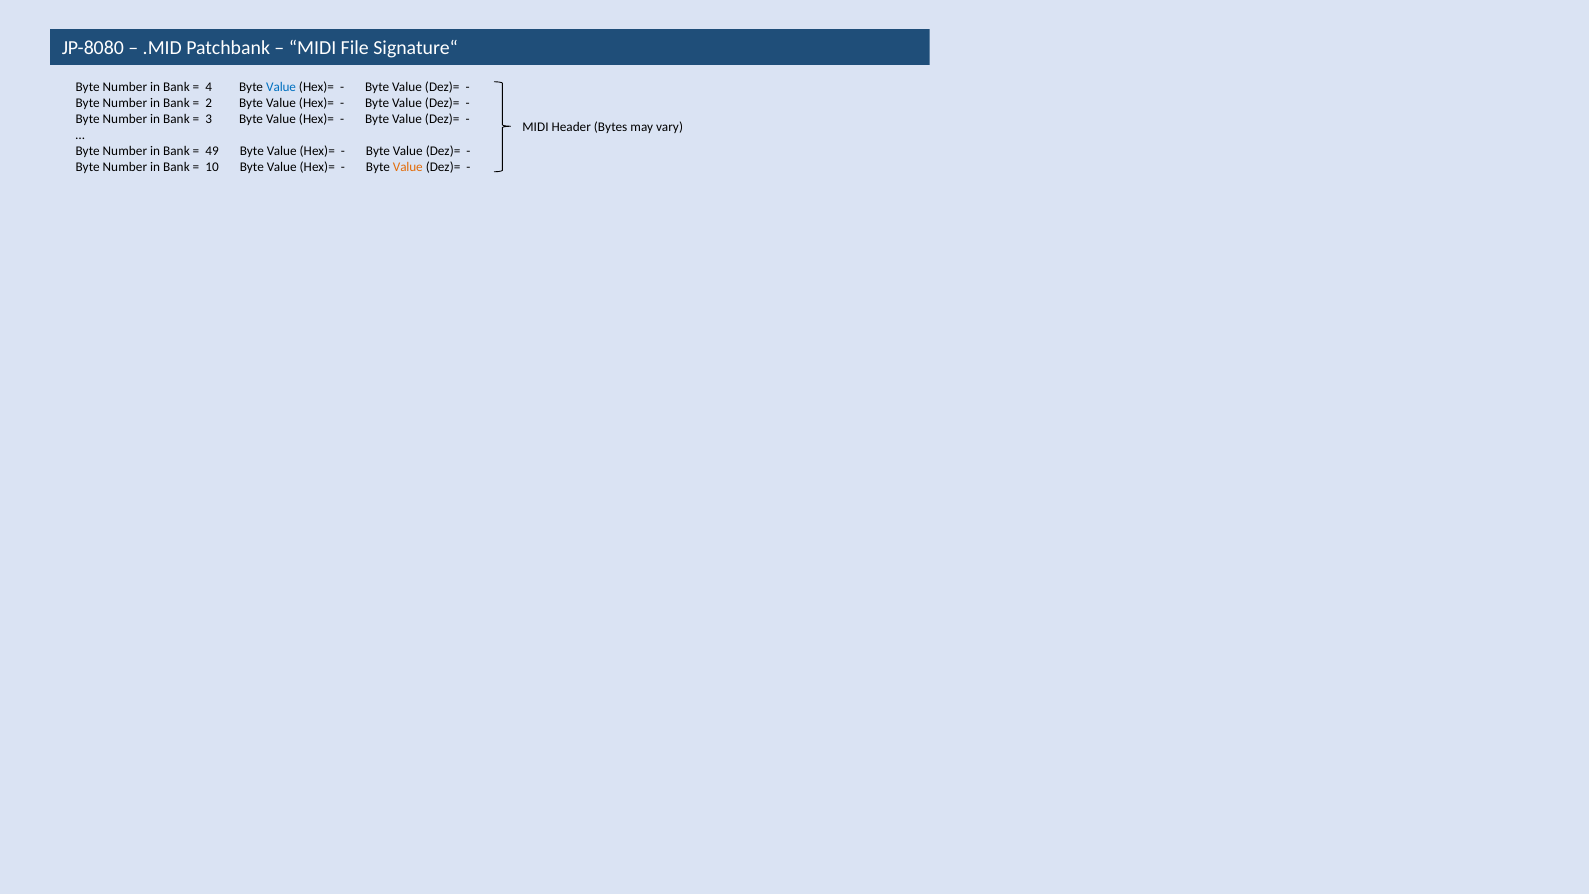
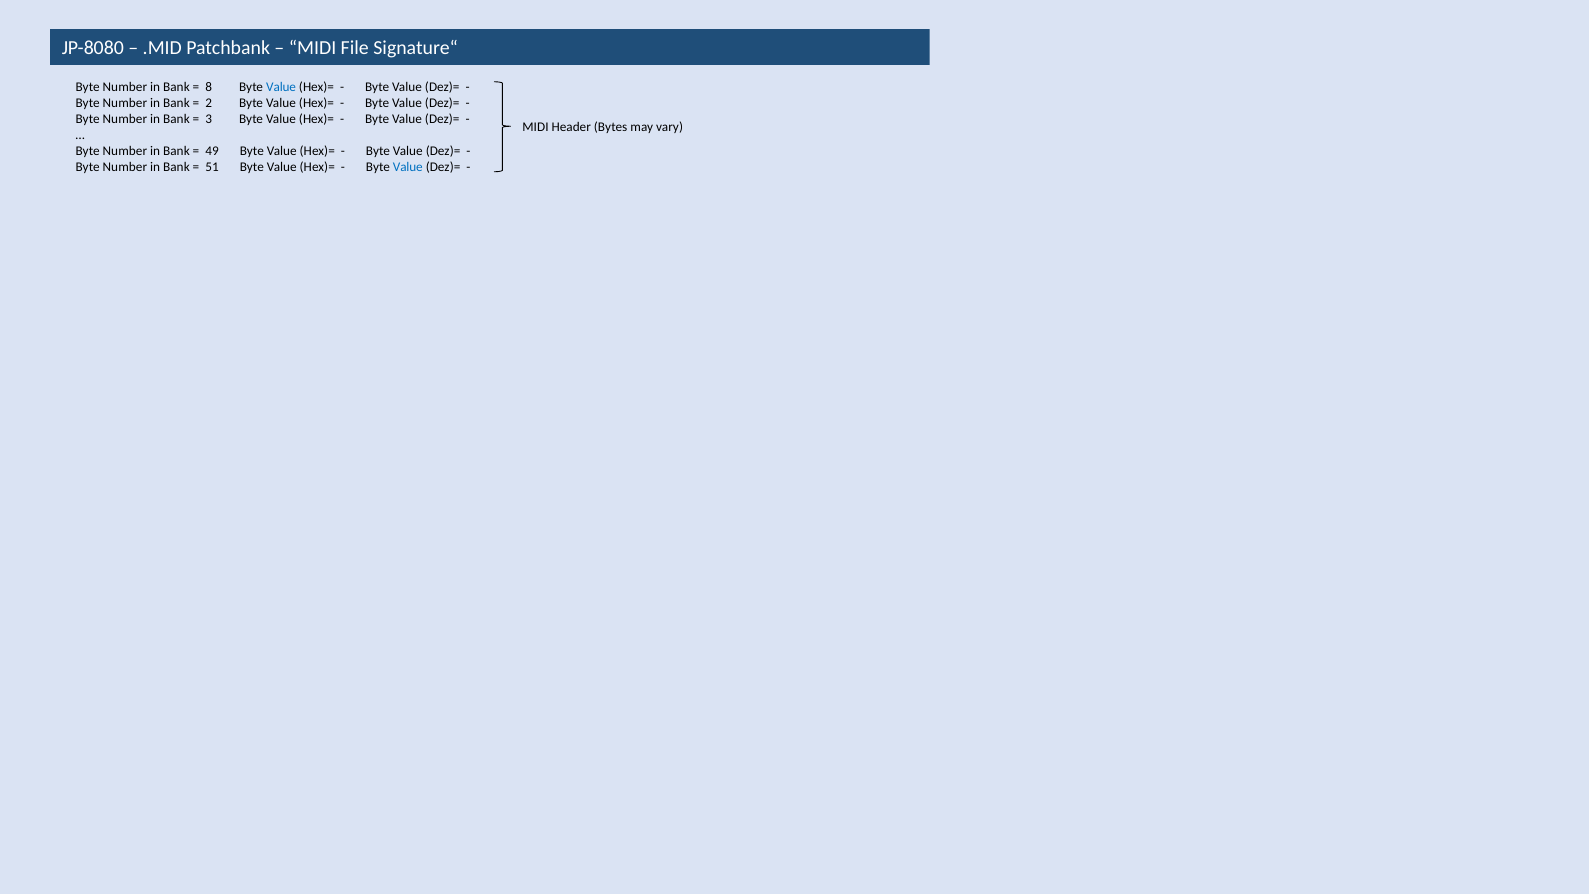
4: 4 -> 8 (209, 87)
10: 10 -> 51 (212, 167)
Value colour: orange -> blue (408, 167)
